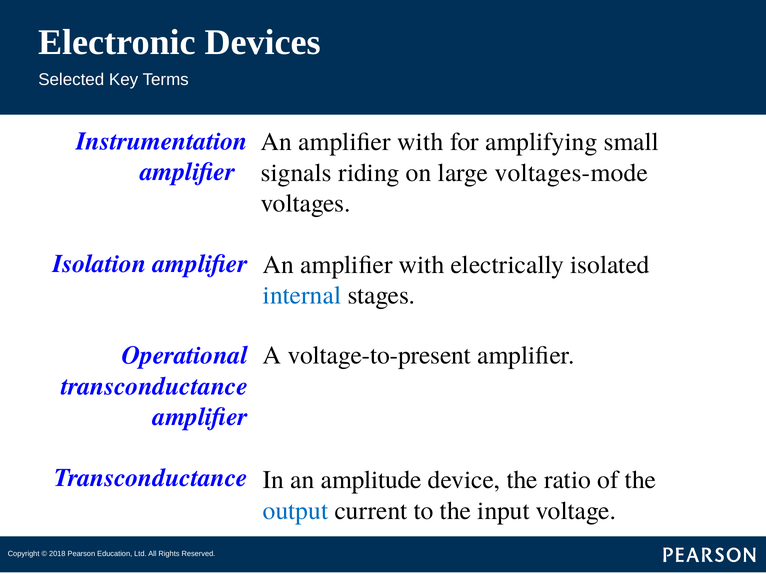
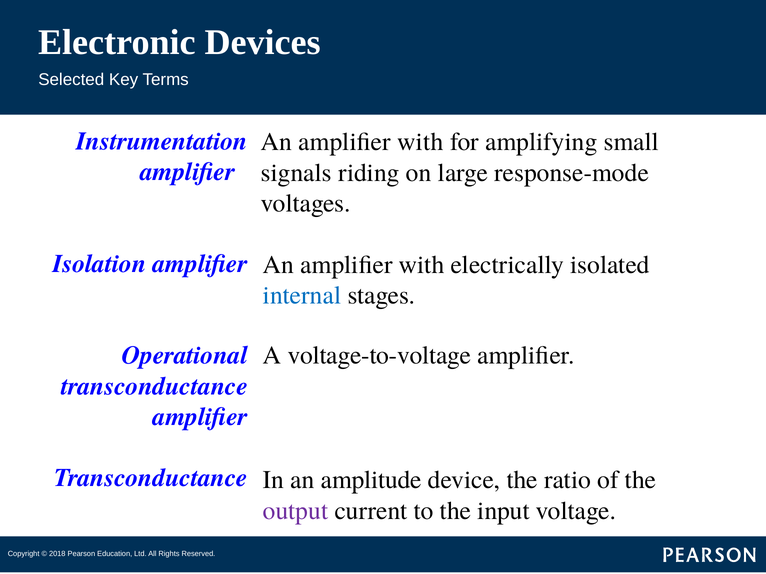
voltages-mode: voltages-mode -> response-mode (572, 173)
voltage-to-present: voltage-to-present -> voltage-to-voltage (379, 356)
output colour: blue -> purple (295, 511)
